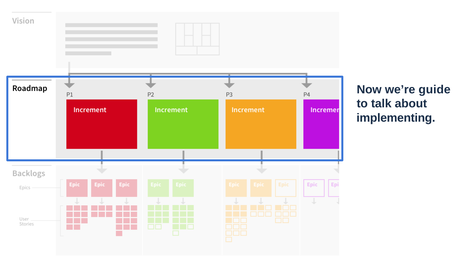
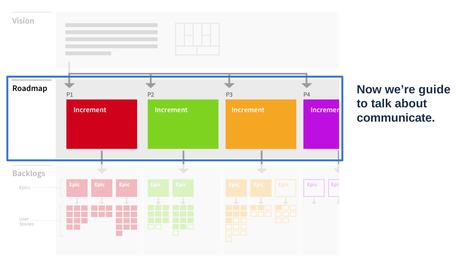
implementing: implementing -> communicate (396, 118)
